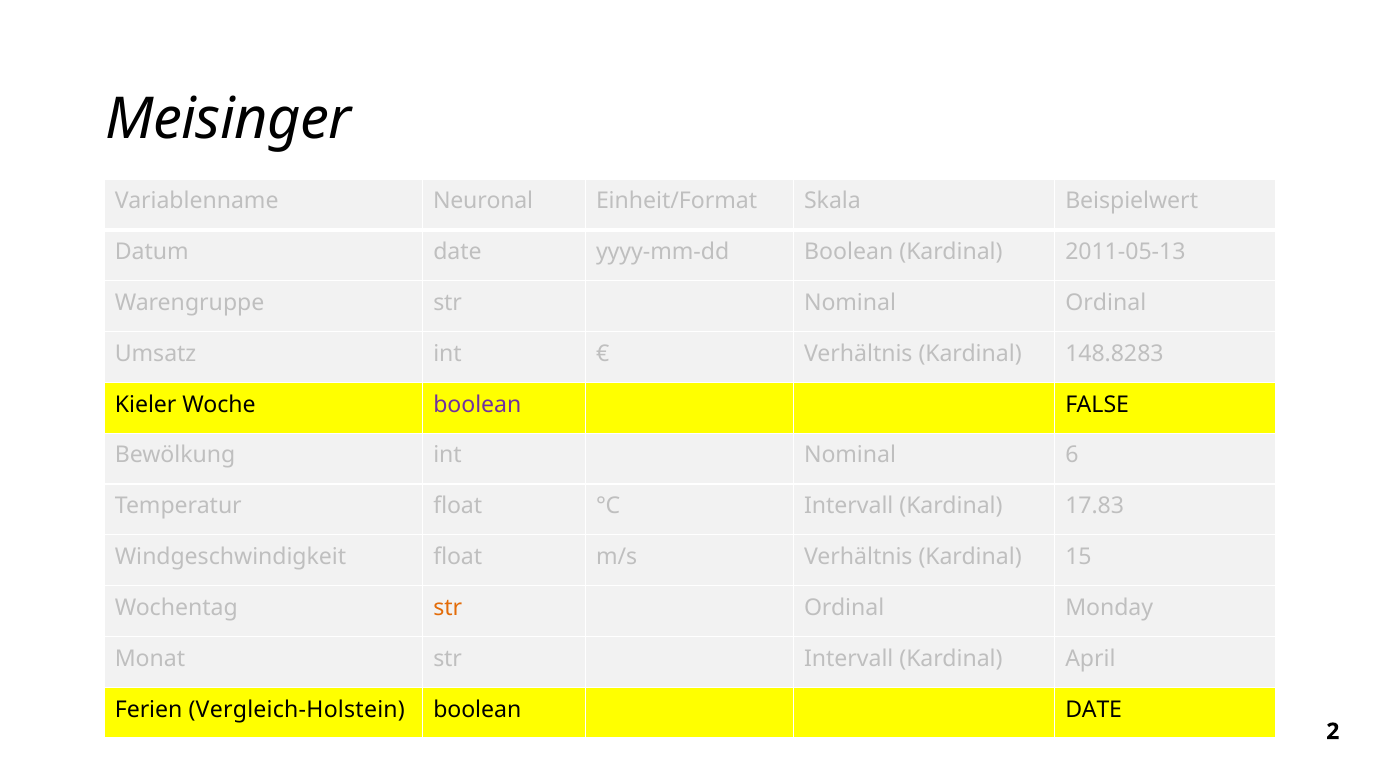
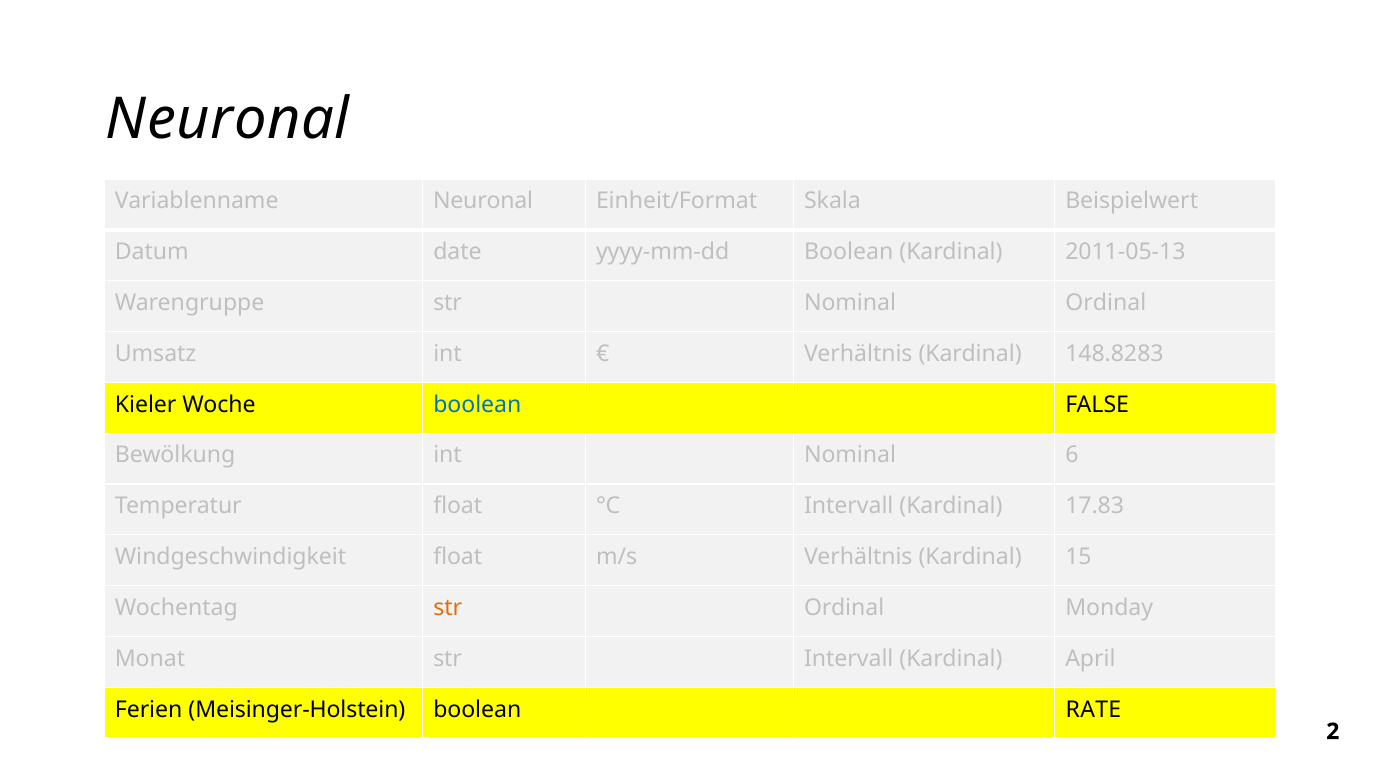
Meisinger: Meisinger -> Neuronal (228, 119)
boolean colour: purple -> blue (477, 405)
Vergleich-Holstein: Vergleich-Holstein -> Meisinger-Holstein (297, 710)
boolean DATE: DATE -> RATE (1093, 710)
